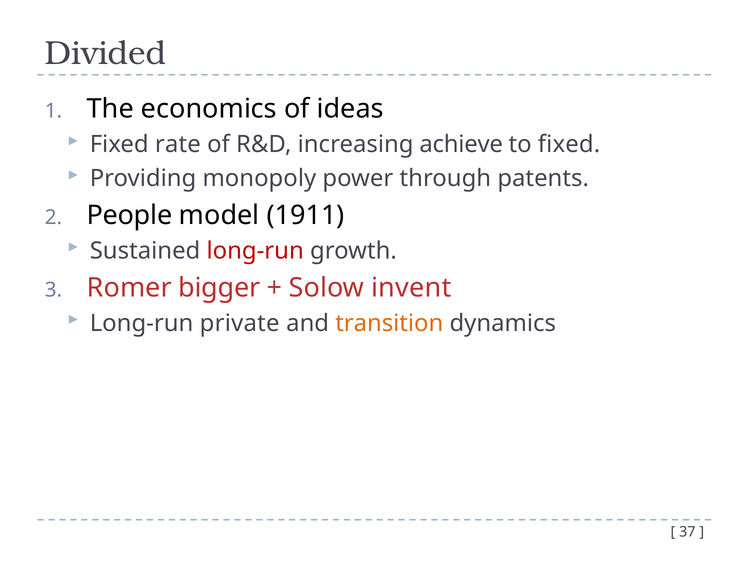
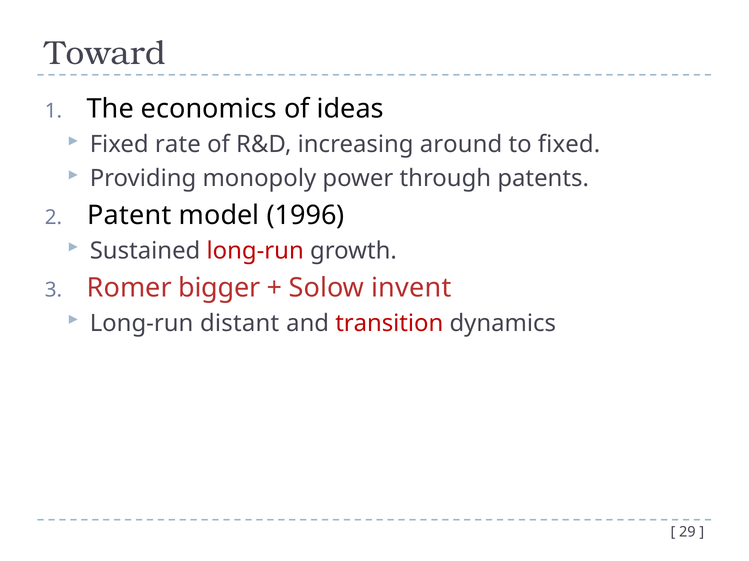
Divided: Divided -> Toward (105, 54)
achieve: achieve -> around (461, 145)
People: People -> Patent (129, 216)
1911: 1911 -> 1996 (306, 216)
private: private -> distant (240, 324)
transition colour: orange -> red (389, 324)
37: 37 -> 29 (687, 533)
